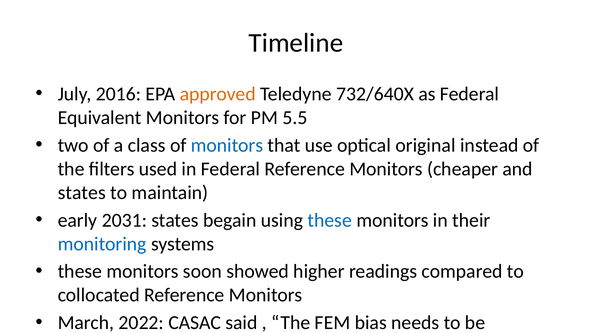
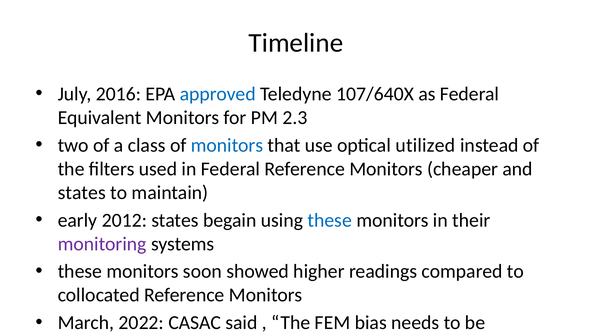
approved colour: orange -> blue (218, 94)
732/640X: 732/640X -> 107/640X (375, 94)
5.5: 5.5 -> 2.3 (295, 118)
original: original -> utilized (425, 145)
2031: 2031 -> 2012 (124, 220)
monitoring colour: blue -> purple (102, 244)
